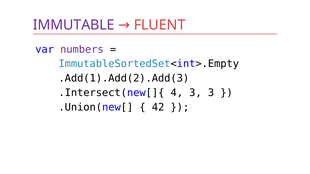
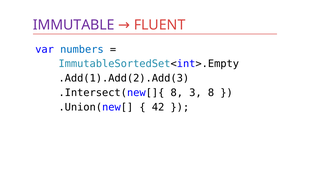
numbers colour: purple -> blue (82, 49)
.Intersect(new[]{ 4: 4 -> 8 (177, 93)
3 3: 3 -> 8 (211, 93)
